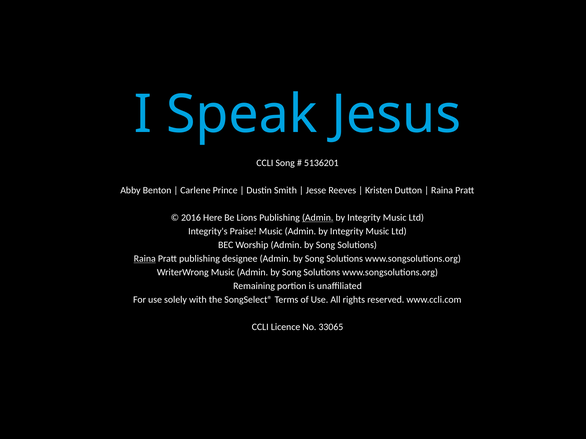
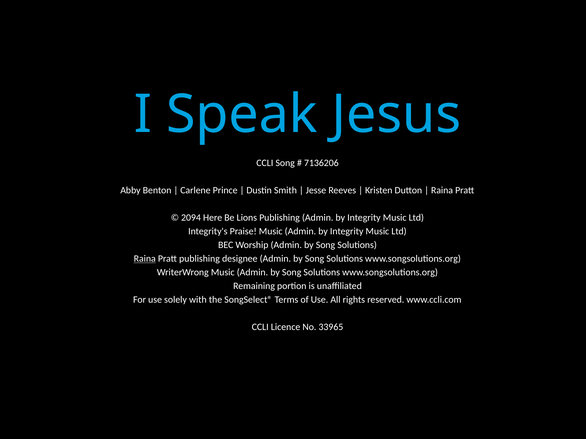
5136201: 5136201 -> 7136206 (321, 163)
2016: 2016 -> 2094 (191, 218)
Admin underline: present -> none (318, 218)
33065: 33065 -> 33965 (331, 327)
